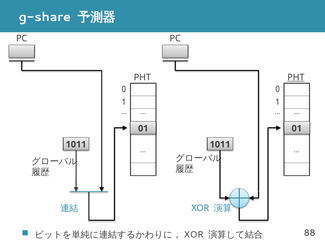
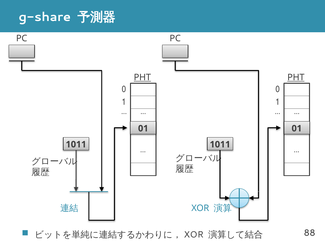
PHT underline: none -> present (142, 78)
